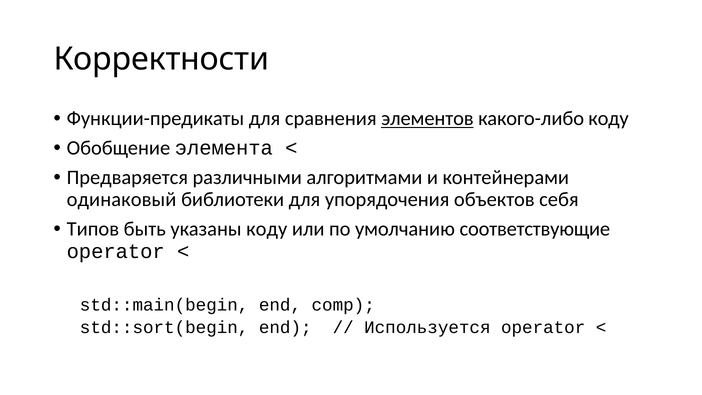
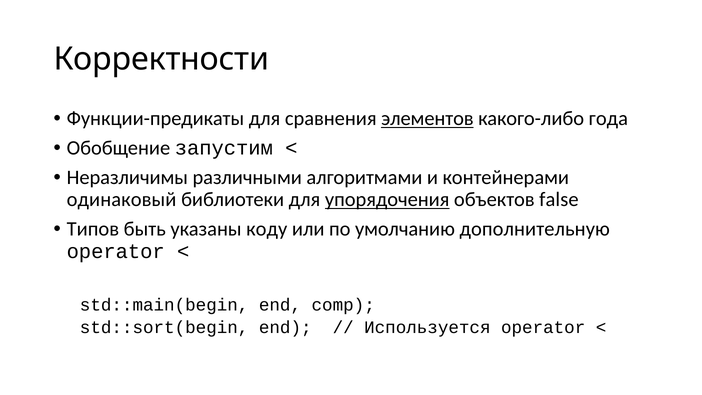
какого-либо коду: коду -> года (608, 119)
элемента: элемента -> запустим (224, 148)
Предваряется: Предваряется -> Неразличимы (127, 178)
упорядочения underline: none -> present (387, 200)
себя: себя -> false (559, 200)
соответствующие: соответствующие -> дополнительную (535, 229)
